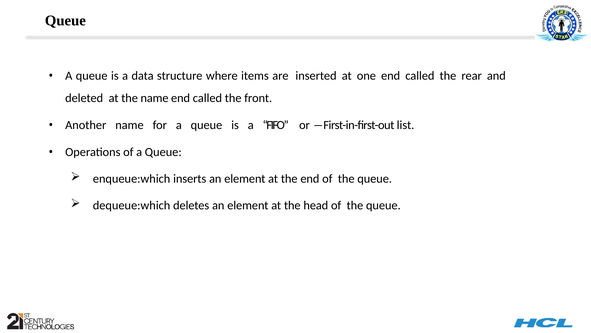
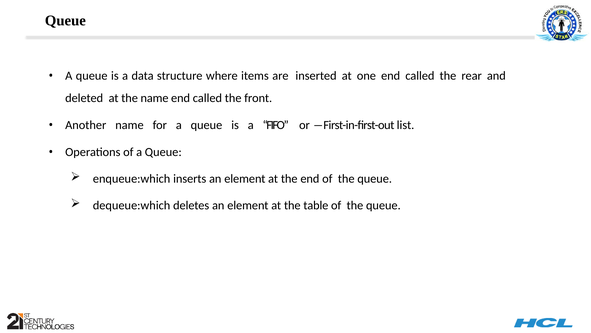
head: head -> table (316, 205)
